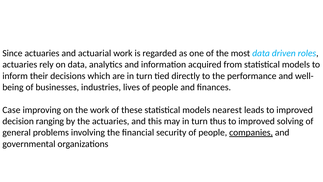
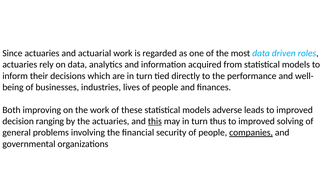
Case: Case -> Both (11, 110)
nearest: nearest -> adverse (227, 110)
this underline: none -> present (155, 121)
